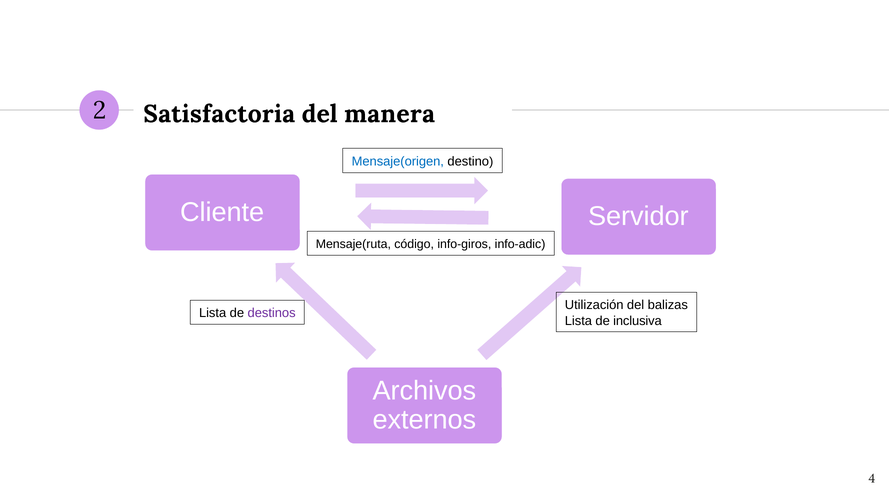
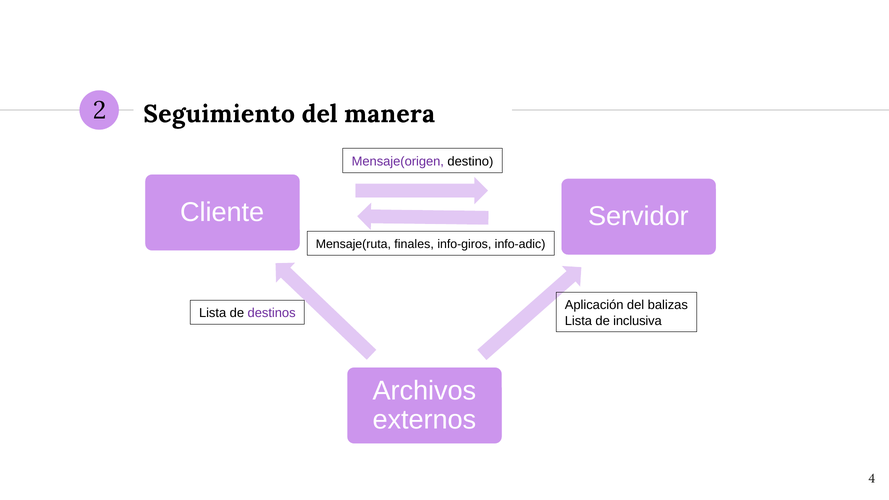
Satisfactoria: Satisfactoria -> Seguimiento (219, 114)
Mensaje(origen colour: blue -> purple (398, 161)
código: código -> finales (414, 244)
Utilización: Utilización -> Aplicación (594, 305)
